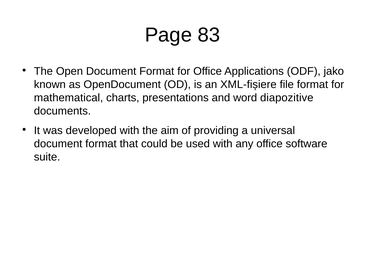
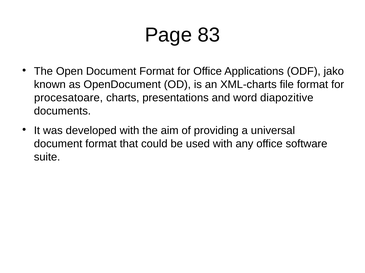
XML-fișiere: XML-fișiere -> XML-charts (248, 85)
mathematical: mathematical -> procesatoare (68, 98)
